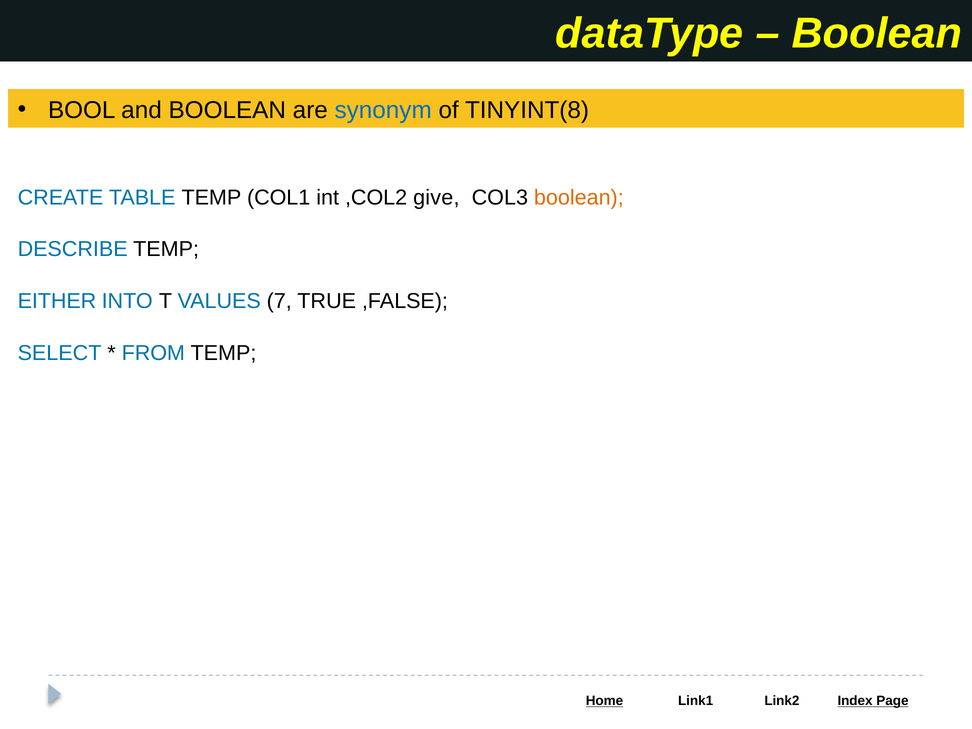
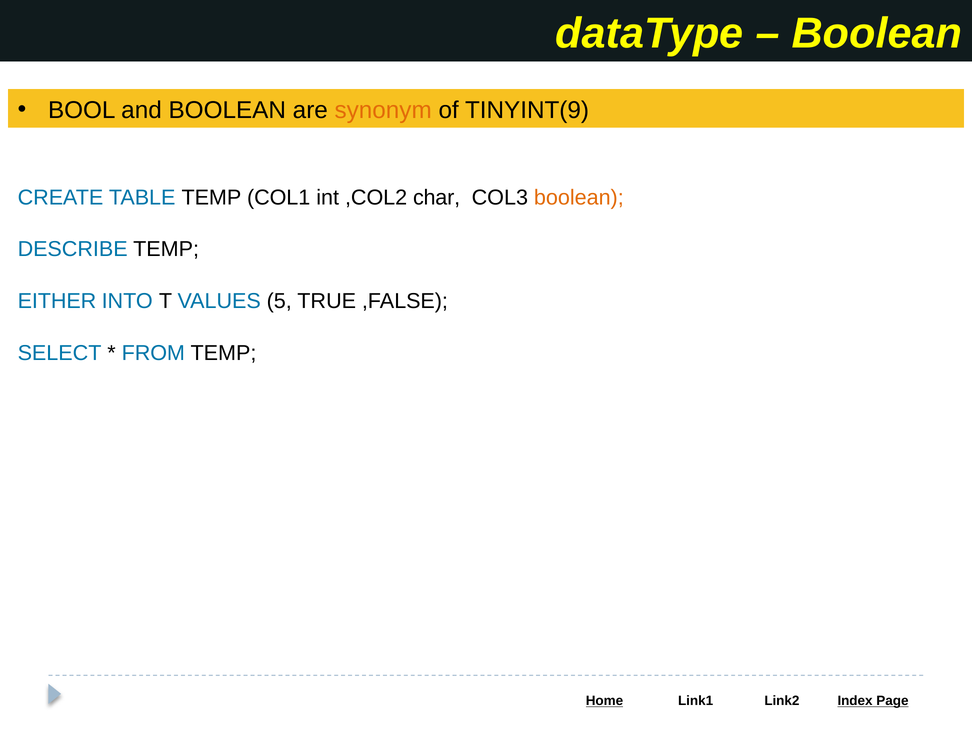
synonym colour: blue -> orange (383, 110)
TINYINT(8: TINYINT(8 -> TINYINT(9 (527, 110)
give: give -> char (437, 197)
7: 7 -> 5 (279, 301)
